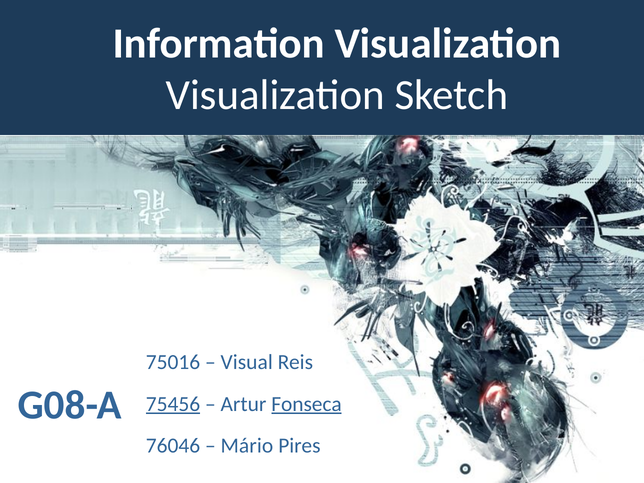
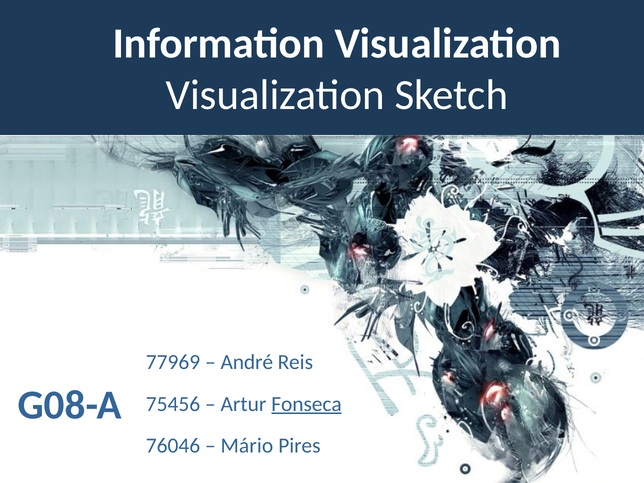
75016: 75016 -> 77969 (173, 362)
Visual: Visual -> André (247, 362)
75456 underline: present -> none (173, 404)
